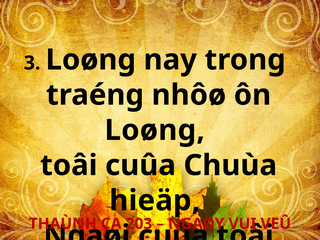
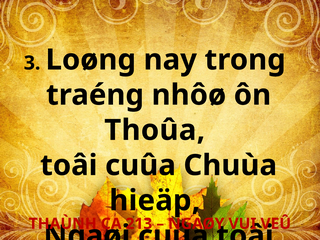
Loøng: Loøng -> Thoûa (155, 130)
203: 203 -> 213 (139, 224)
